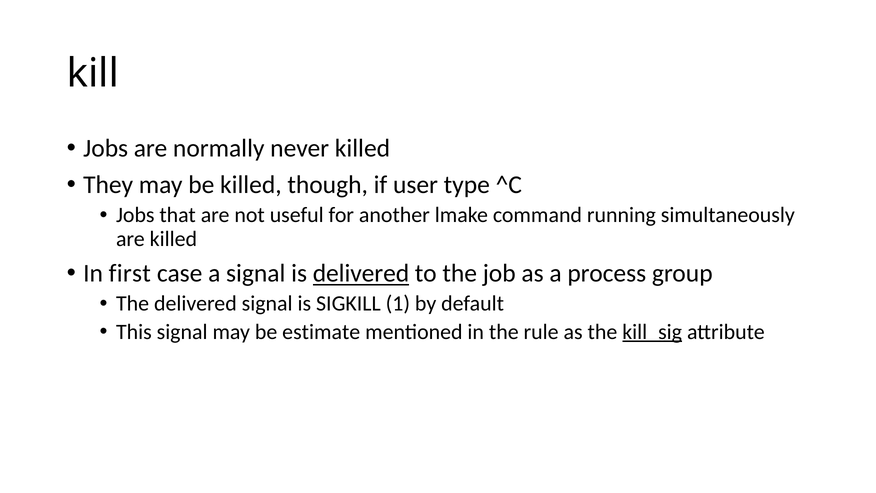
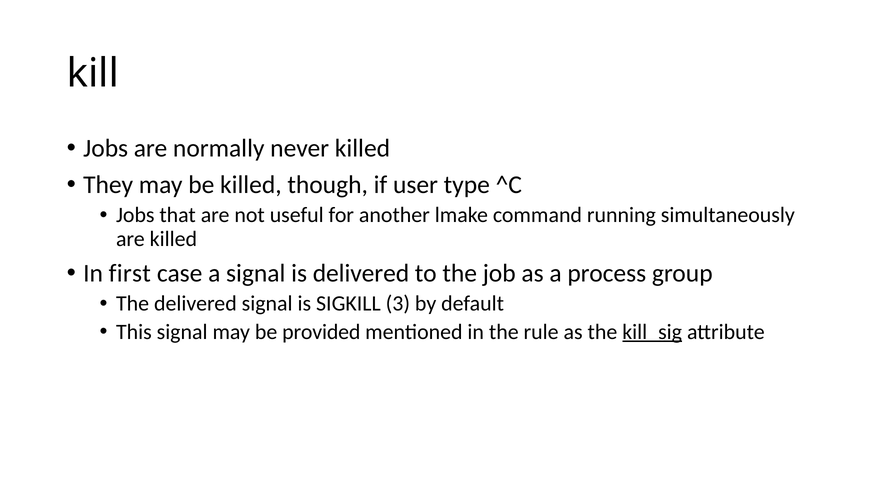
delivered underline: present -> none (361, 273)
1: 1 -> 3 (398, 304)
estimate: estimate -> provided (321, 332)
